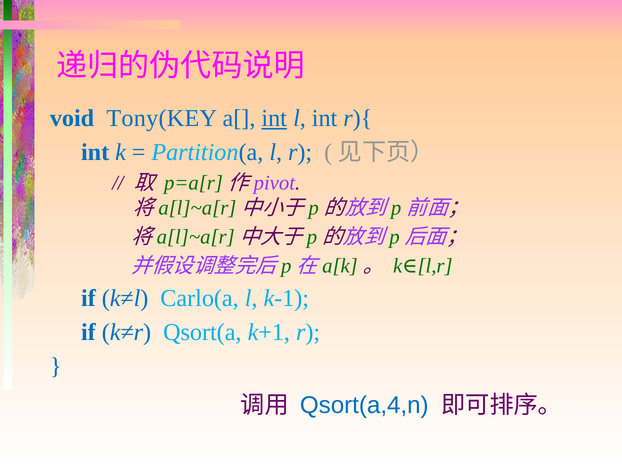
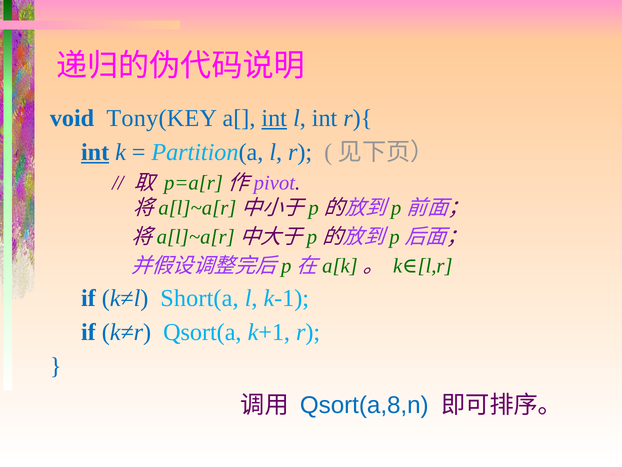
int underline: none -> present (95, 152)
Carlo(a: Carlo(a -> Short(a (199, 298)
Qsort(a,4,n: Qsort(a,4,n -> Qsort(a,8,n (364, 405)
